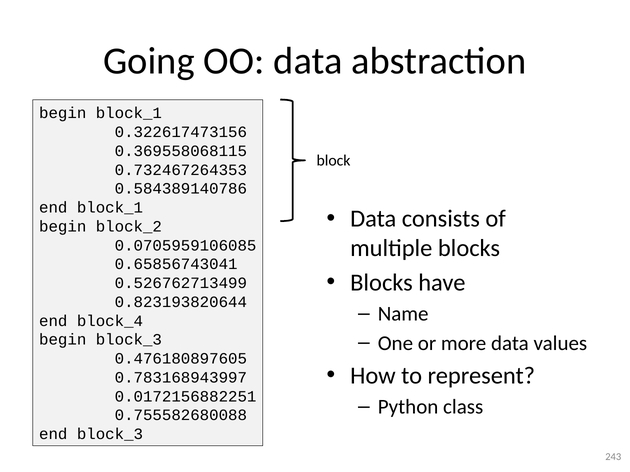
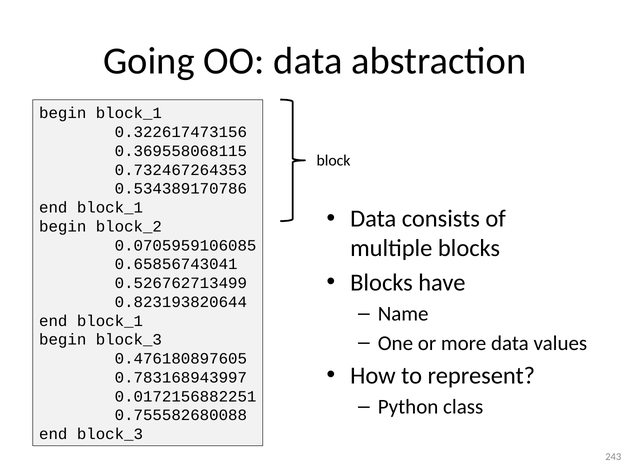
0.584389140786: 0.584389140786 -> 0.534389170786 (181, 189)
block_4: block_4 -> block_1 (110, 321)
